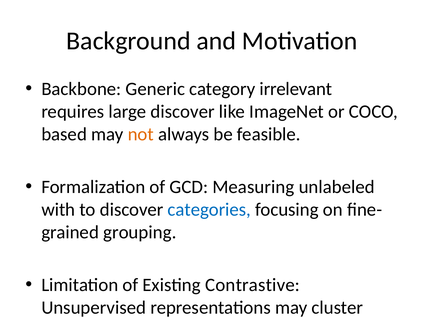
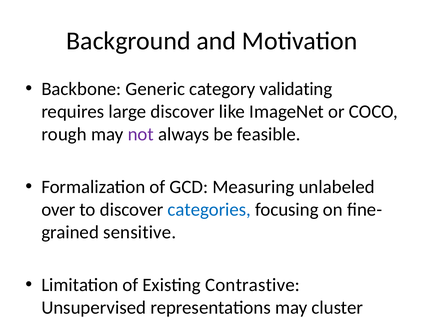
category irrelevant: irrelevant -> validating (296, 89)
based: based -> rough (64, 134)
not colour: orange -> purple (141, 134)
with: with -> over (58, 210)
grouping: grouping -> sensitive (140, 232)
